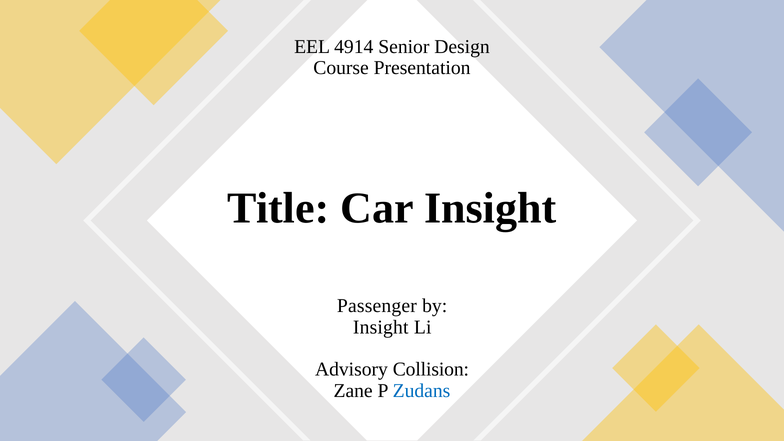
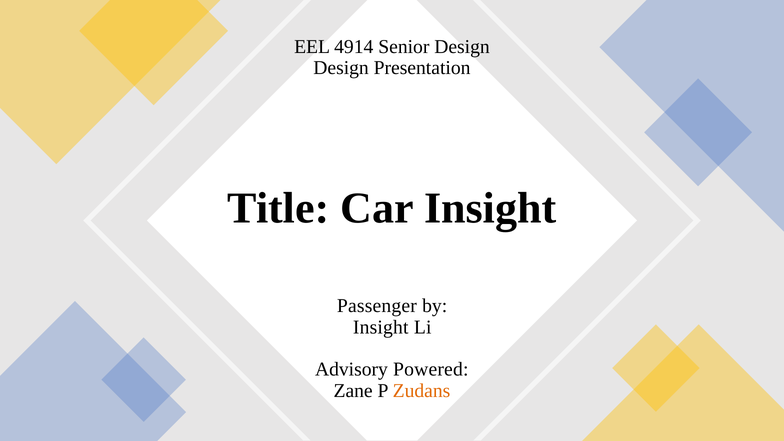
Course: Course -> Design (341, 68)
Collision: Collision -> Powered (431, 369)
Zudans colour: blue -> orange (422, 391)
